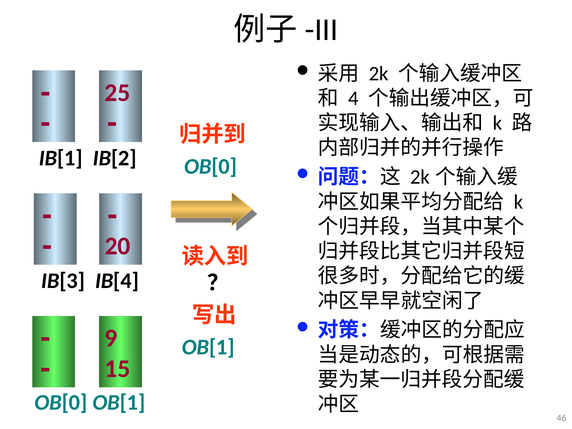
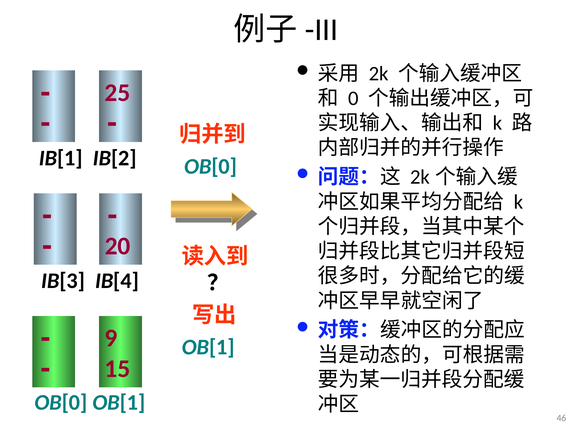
4: 4 -> 0 (353, 98)
